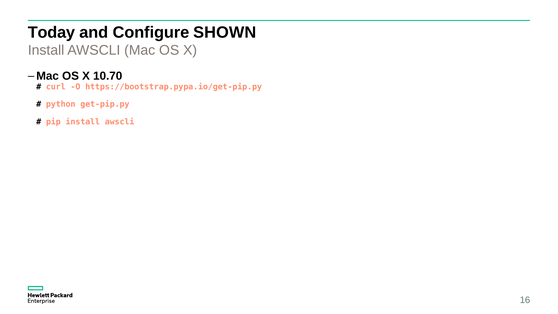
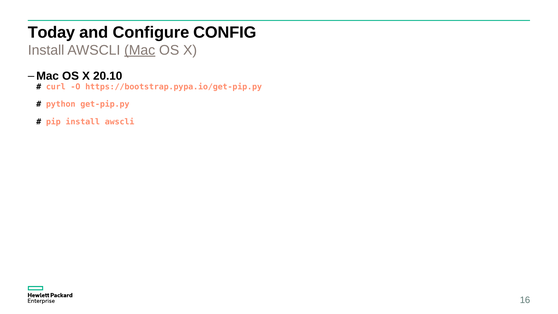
SHOWN: SHOWN -> CONFIG (225, 33)
Mac underline: none -> present (140, 50)
10.70: 10.70 -> 20.10 (108, 76)
